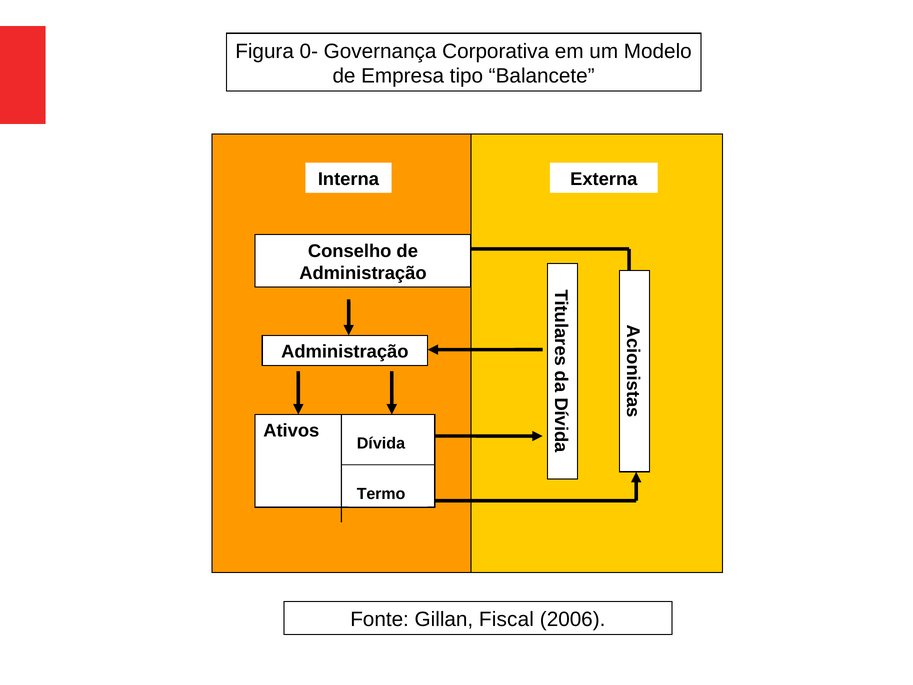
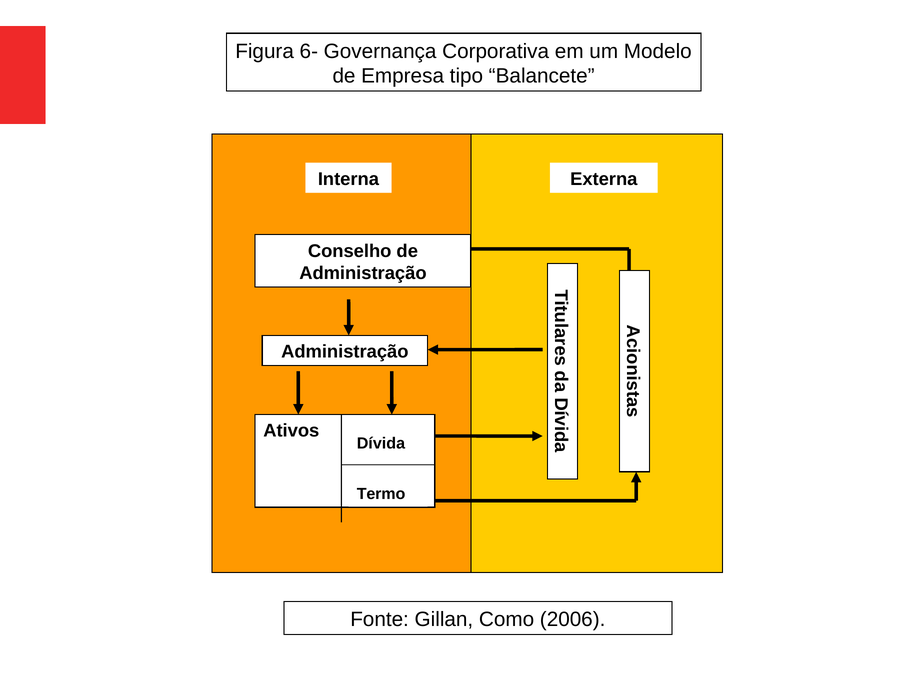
0-: 0- -> 6- (309, 51)
Fiscal: Fiscal -> Como (507, 619)
